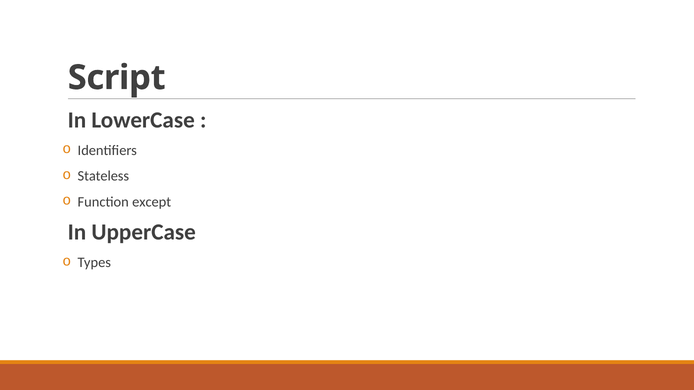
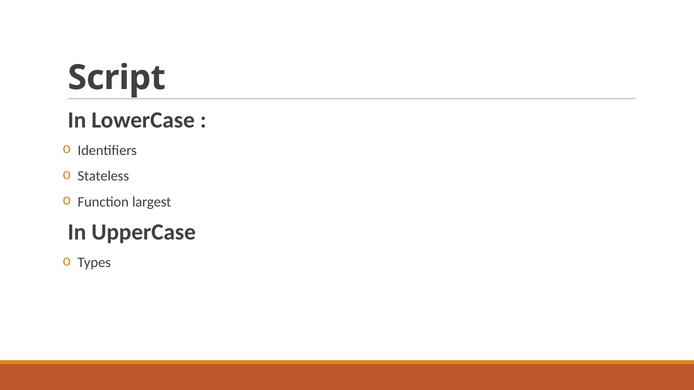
except: except -> largest (152, 202)
